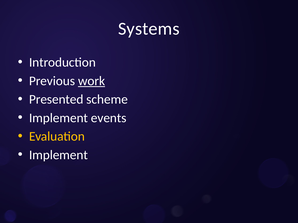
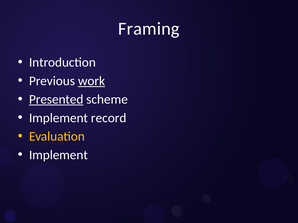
Systems: Systems -> Framing (149, 29)
Presented underline: none -> present (56, 100)
events: events -> record (109, 118)
